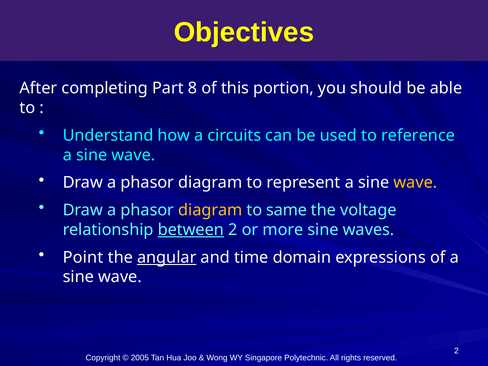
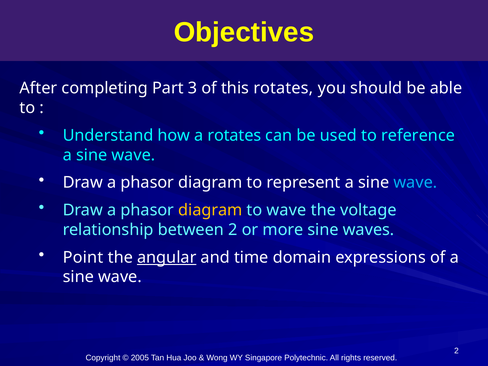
8: 8 -> 3 (193, 88)
this portion: portion -> rotates (283, 88)
a circuits: circuits -> rotates (234, 135)
wave colour: yellow -> light blue (415, 183)
to same: same -> wave (286, 210)
between underline: present -> none (191, 230)
